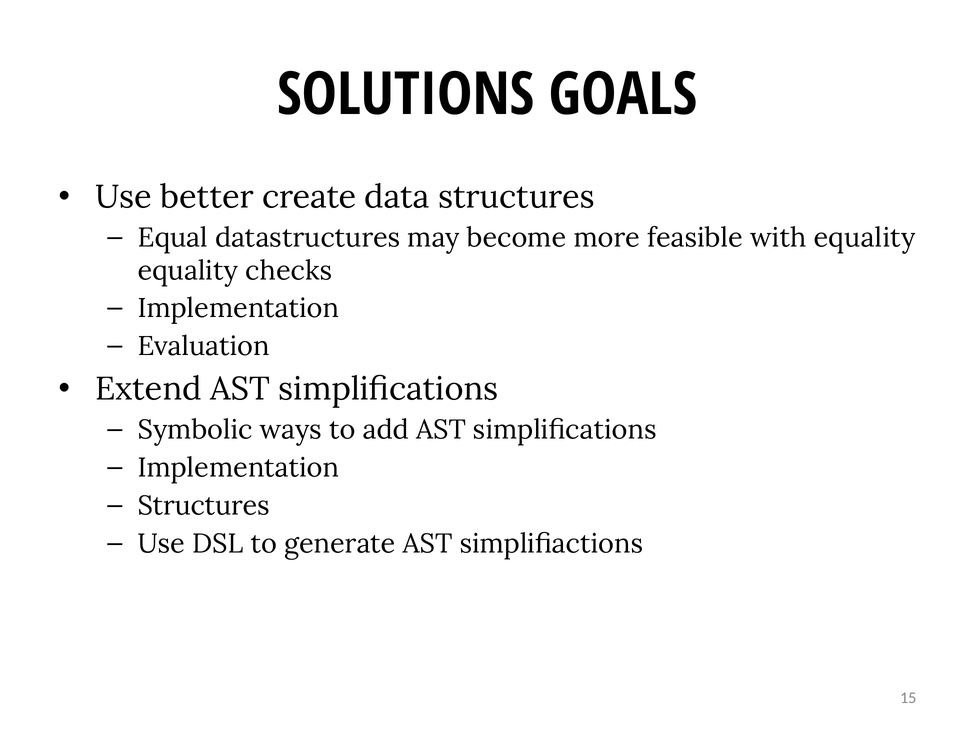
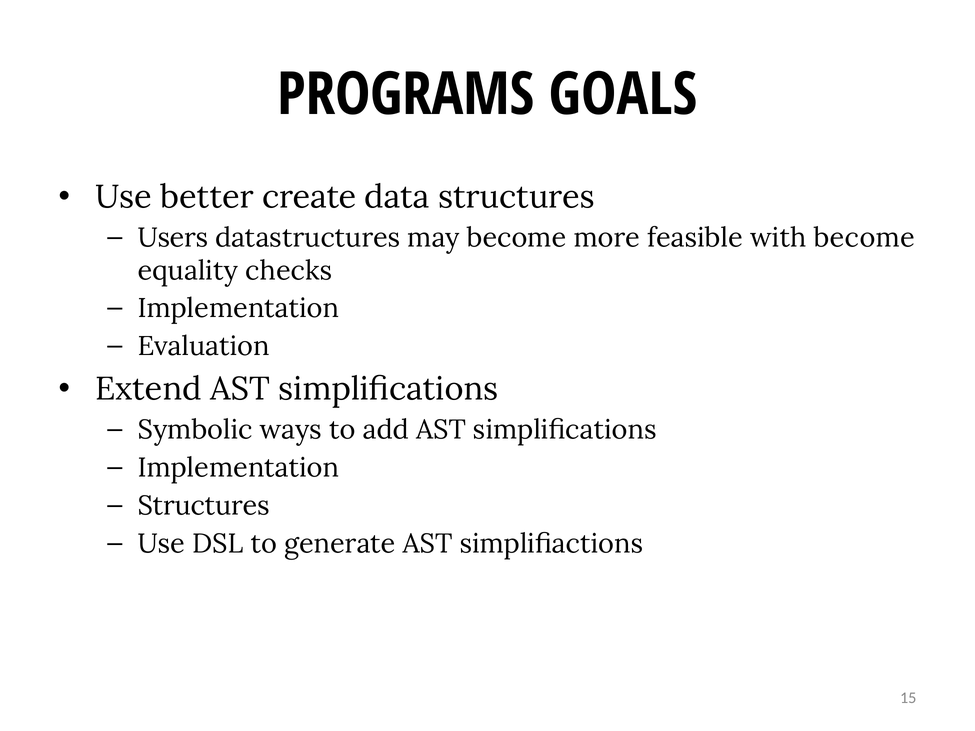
SOLUTIONS: SOLUTIONS -> PROGRAMS (406, 94)
Equal: Equal -> Users (173, 238)
with equality: equality -> become (864, 238)
